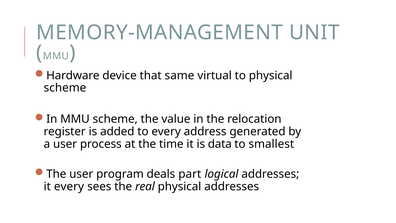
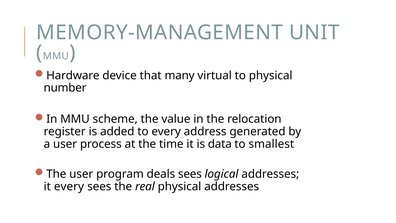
same: same -> many (180, 75)
scheme: scheme -> number (65, 88)
deals part: part -> sees (190, 174)
